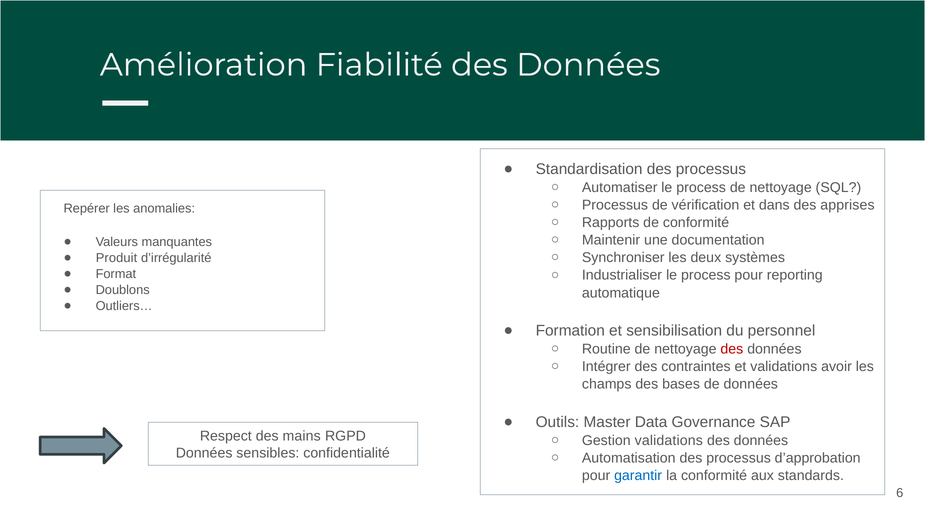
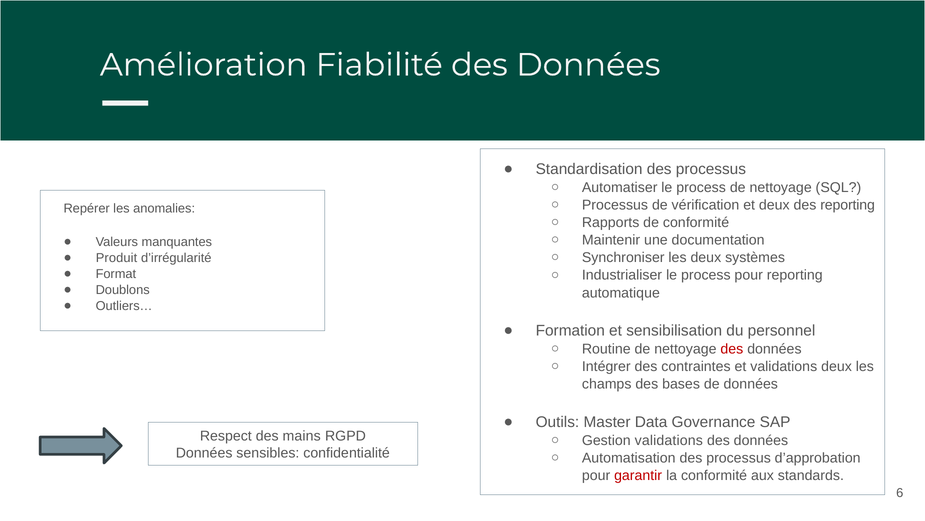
et dans: dans -> deux (774, 205)
des apprises: apprises -> reporting (848, 205)
validations avoir: avoir -> deux (837, 366)
garantir colour: blue -> red (638, 475)
